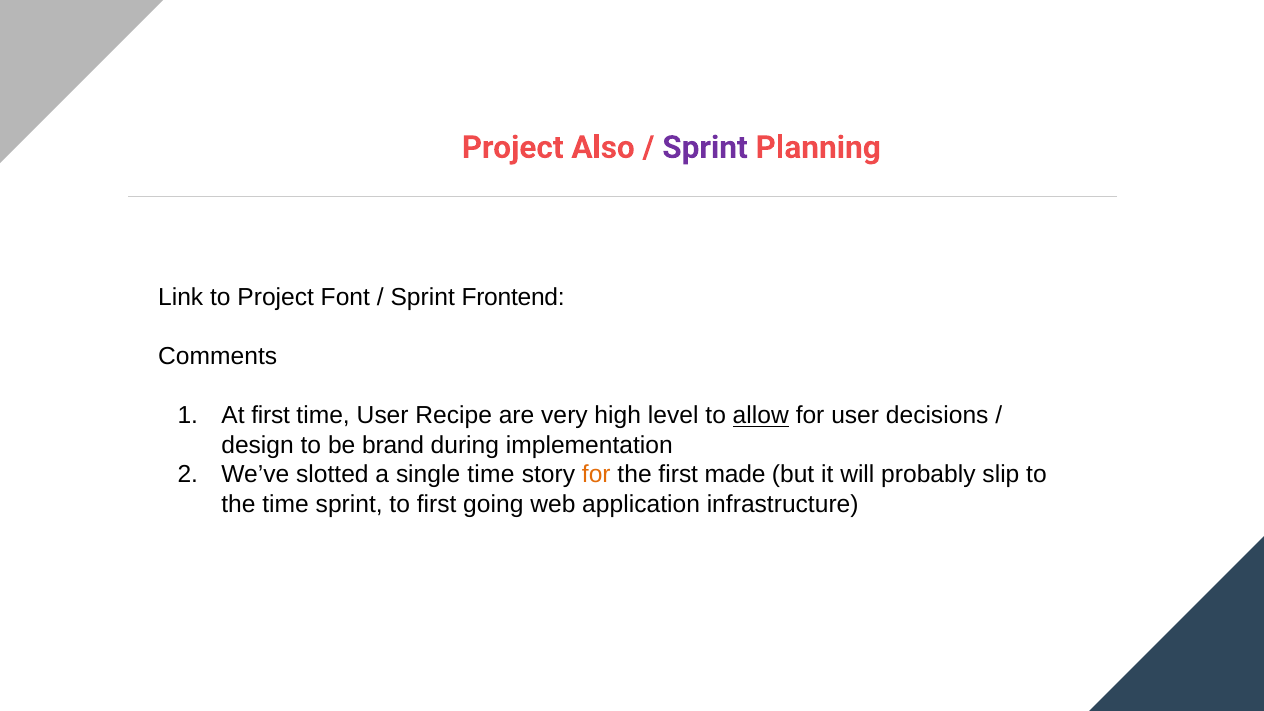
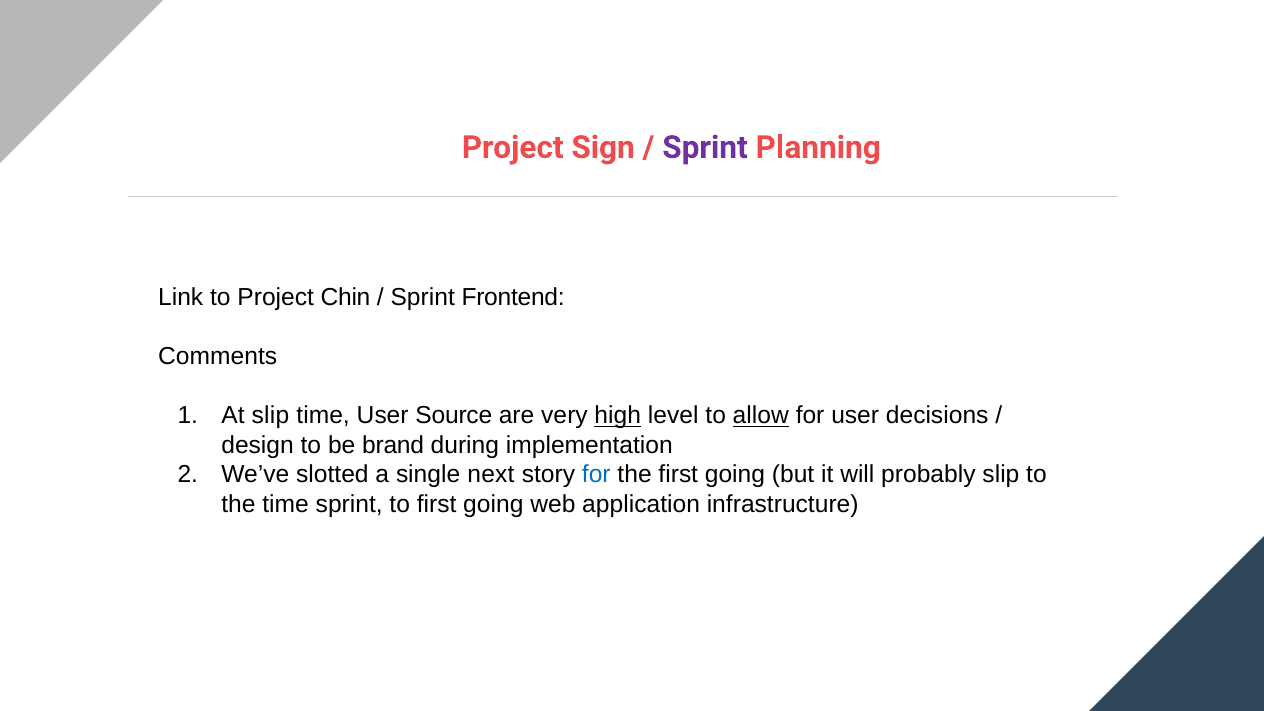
Also: Also -> Sign (603, 147)
Font: Font -> Chin (345, 298)
At first: first -> slip (270, 416)
Recipe: Recipe -> Source (454, 416)
high underline: none -> present (618, 416)
single time: time -> next (491, 475)
for colour: orange -> blue (596, 475)
the first made: made -> going (735, 475)
